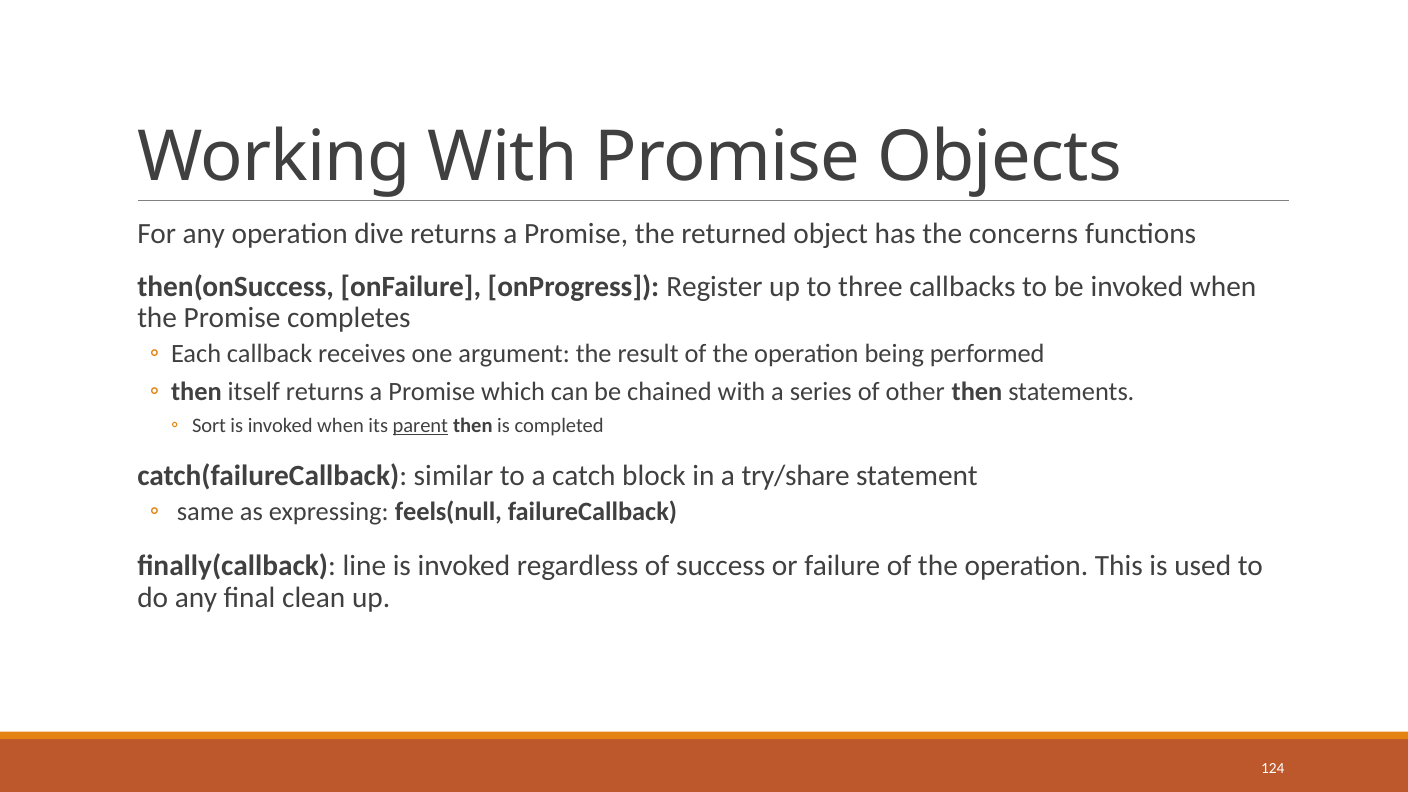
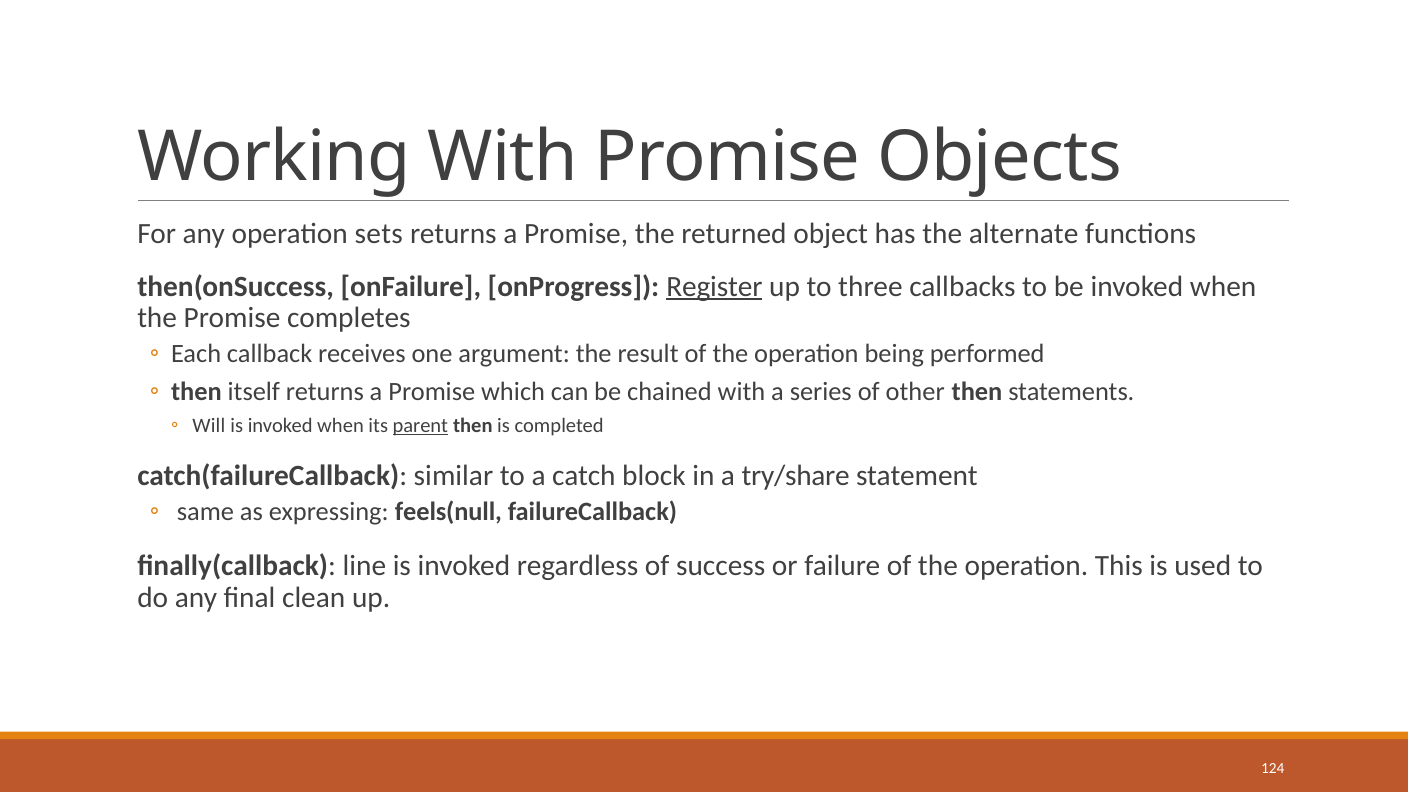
dive: dive -> sets (379, 234)
concerns: concerns -> alternate (1024, 234)
Register underline: none -> present (714, 286)
Sort: Sort -> Will (209, 426)
